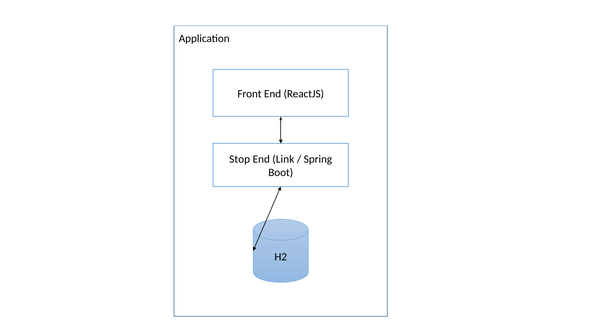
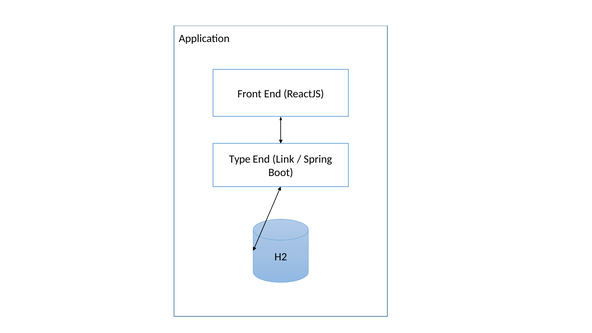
Stop: Stop -> Type (240, 159)
